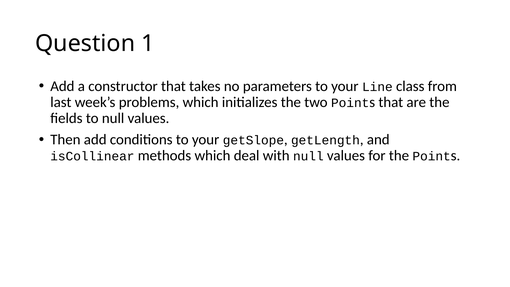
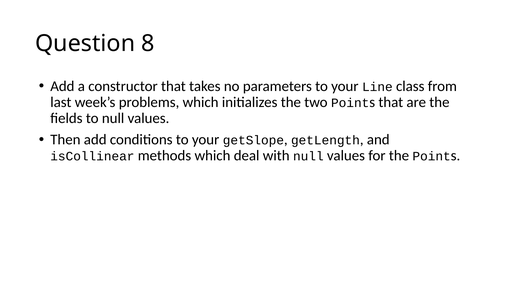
1: 1 -> 8 (148, 43)
